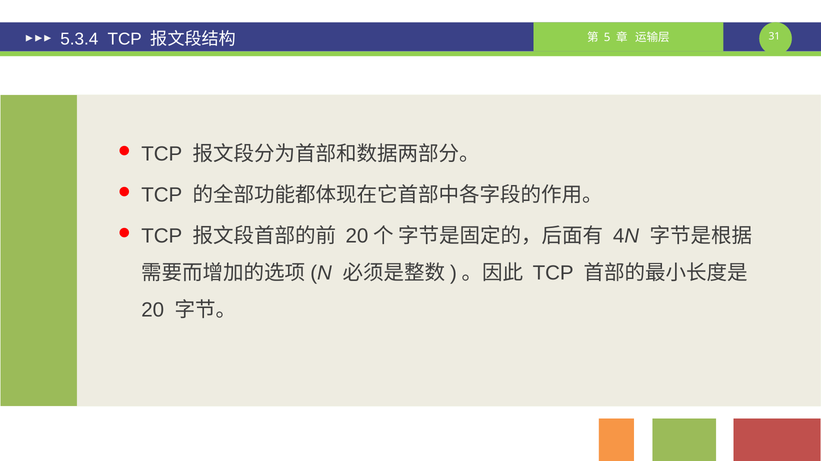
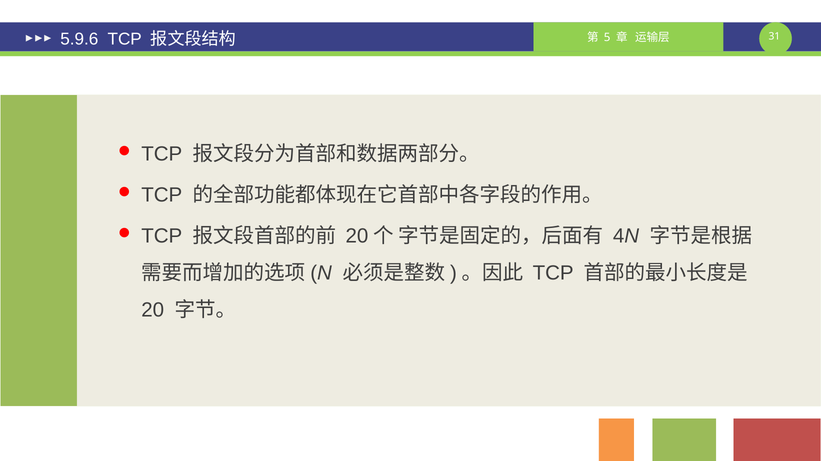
5.3.4: 5.3.4 -> 5.9.6 (79, 39)
